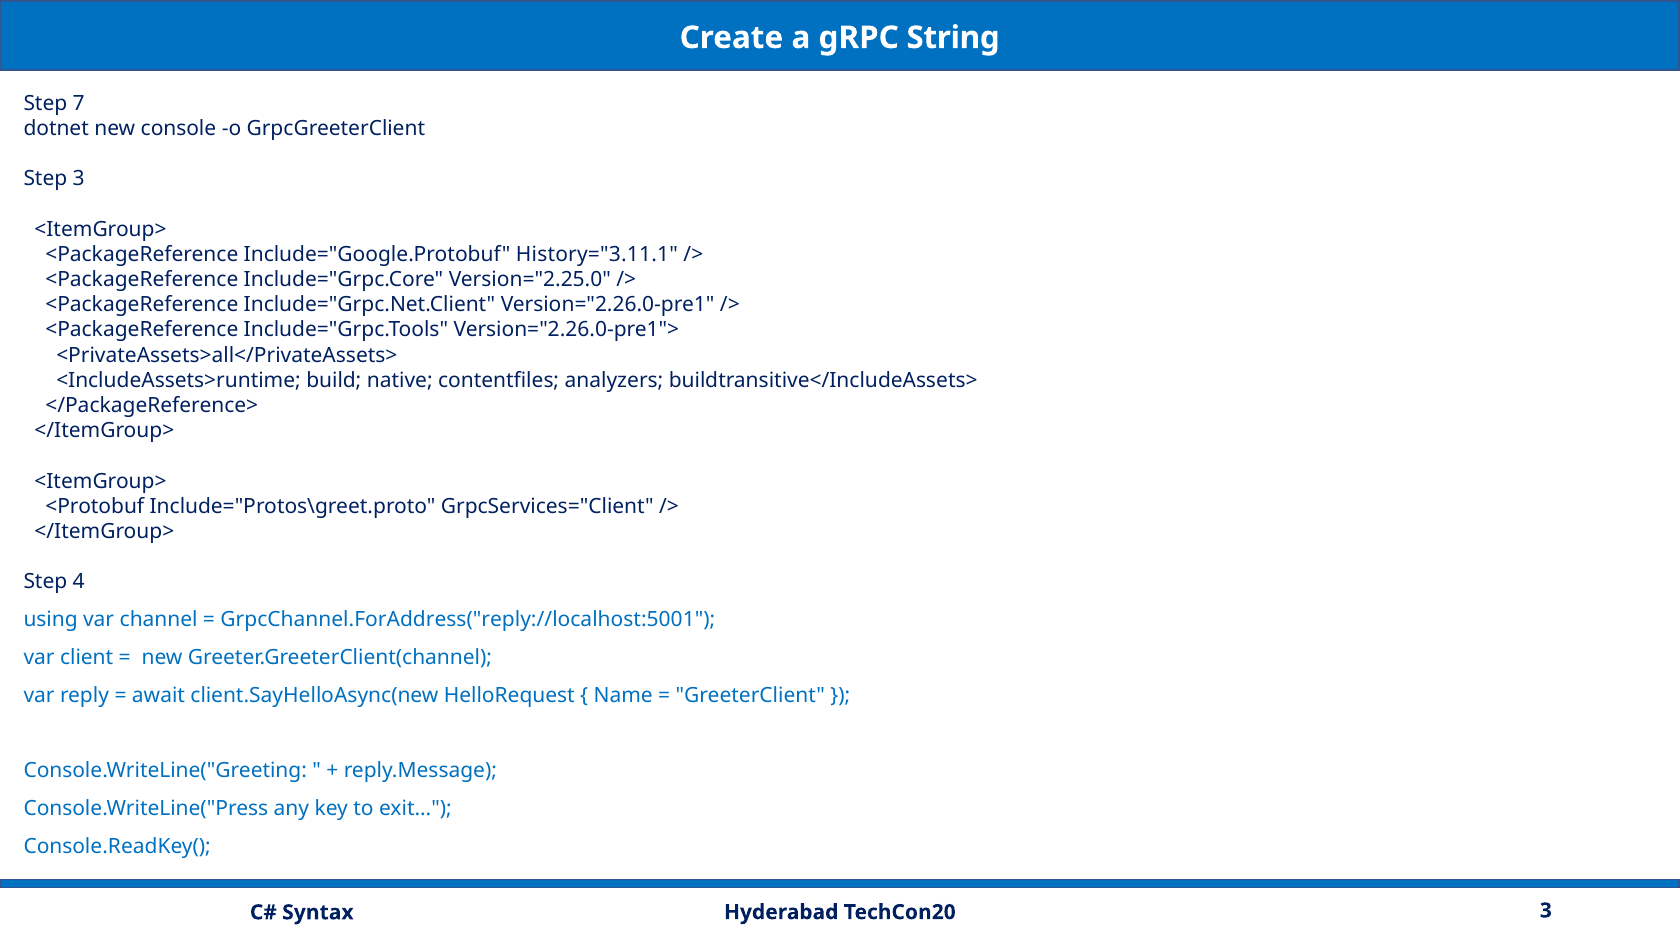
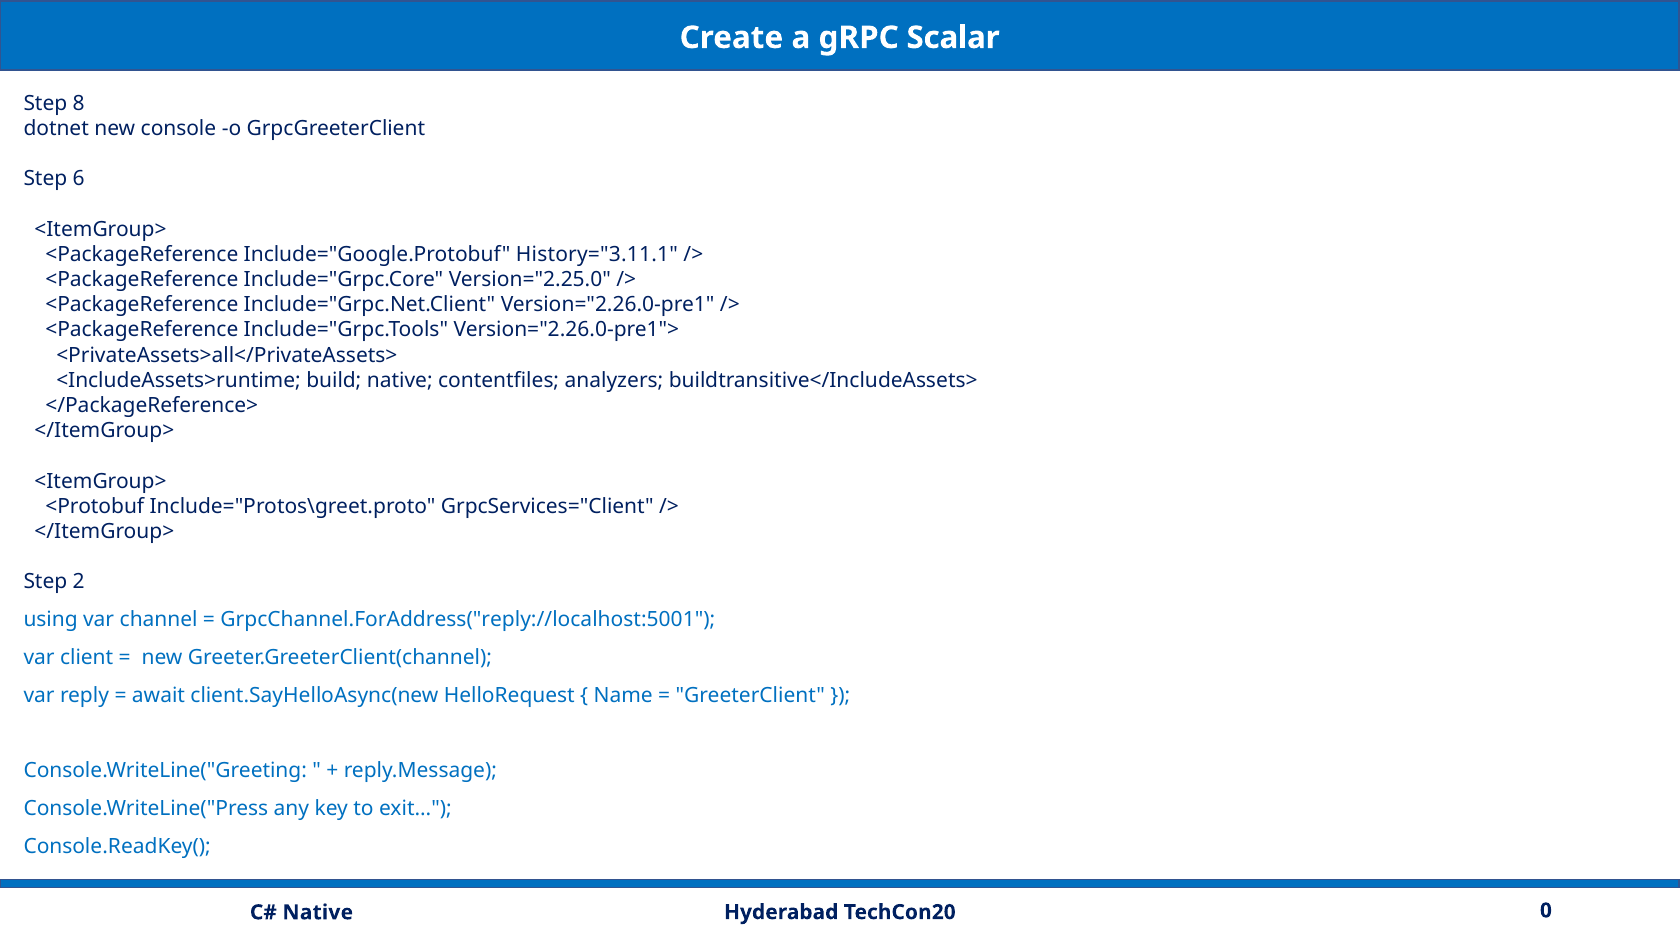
String: String -> Scalar (953, 38)
7: 7 -> 8 (79, 103)
Step 3: 3 -> 6 (79, 179)
4: 4 -> 2 (79, 582)
TechCon20 3: 3 -> 0 (1546, 911)
Syntax: Syntax -> Native (318, 912)
